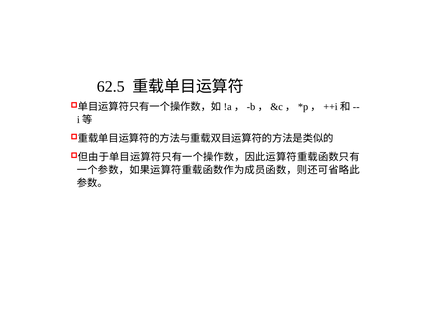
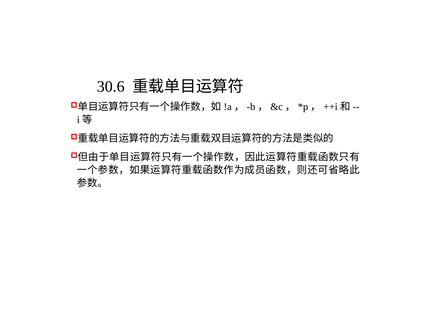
62.5: 62.5 -> 30.6 (111, 87)
